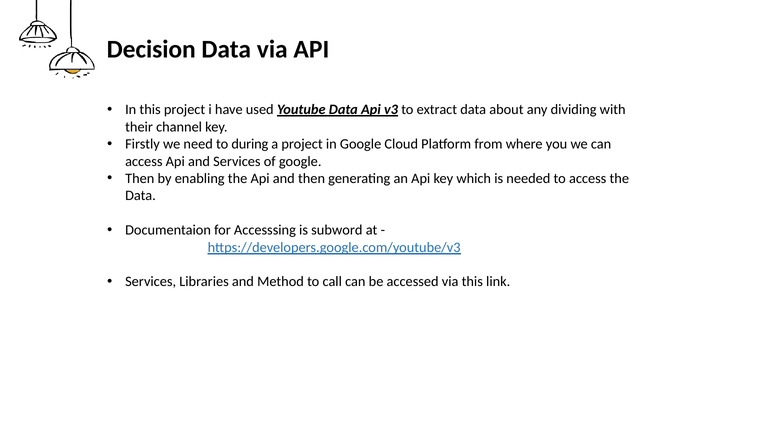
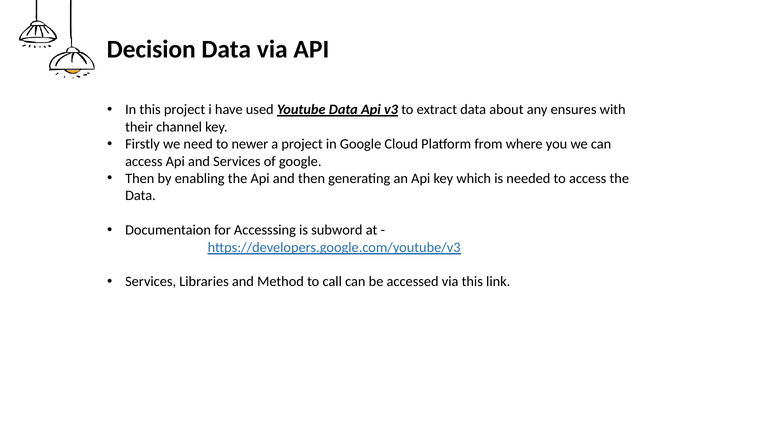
dividing: dividing -> ensures (574, 110)
during: during -> newer (250, 144)
